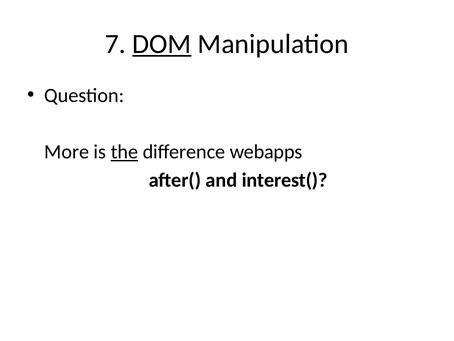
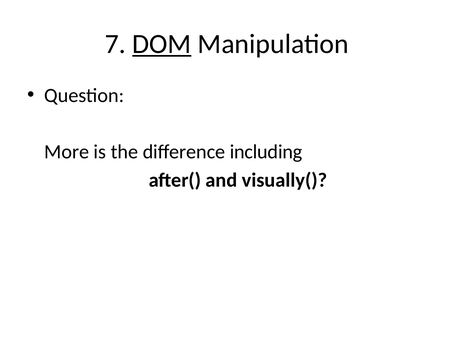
the underline: present -> none (124, 152)
webapps: webapps -> including (266, 152)
interest(: interest( -> visually( (284, 180)
